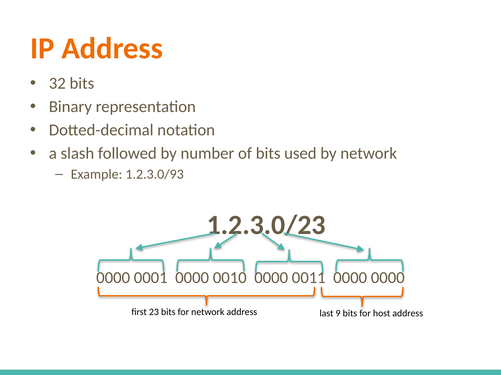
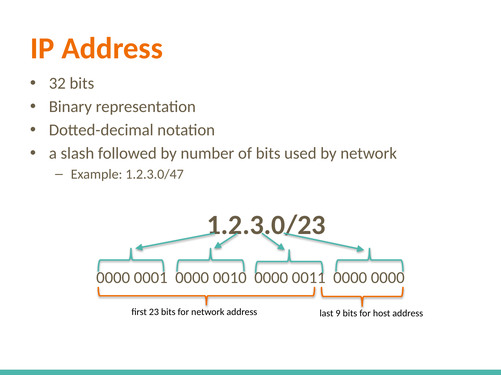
1.2.3.0/93: 1.2.3.0/93 -> 1.2.3.0/47 (155, 175)
